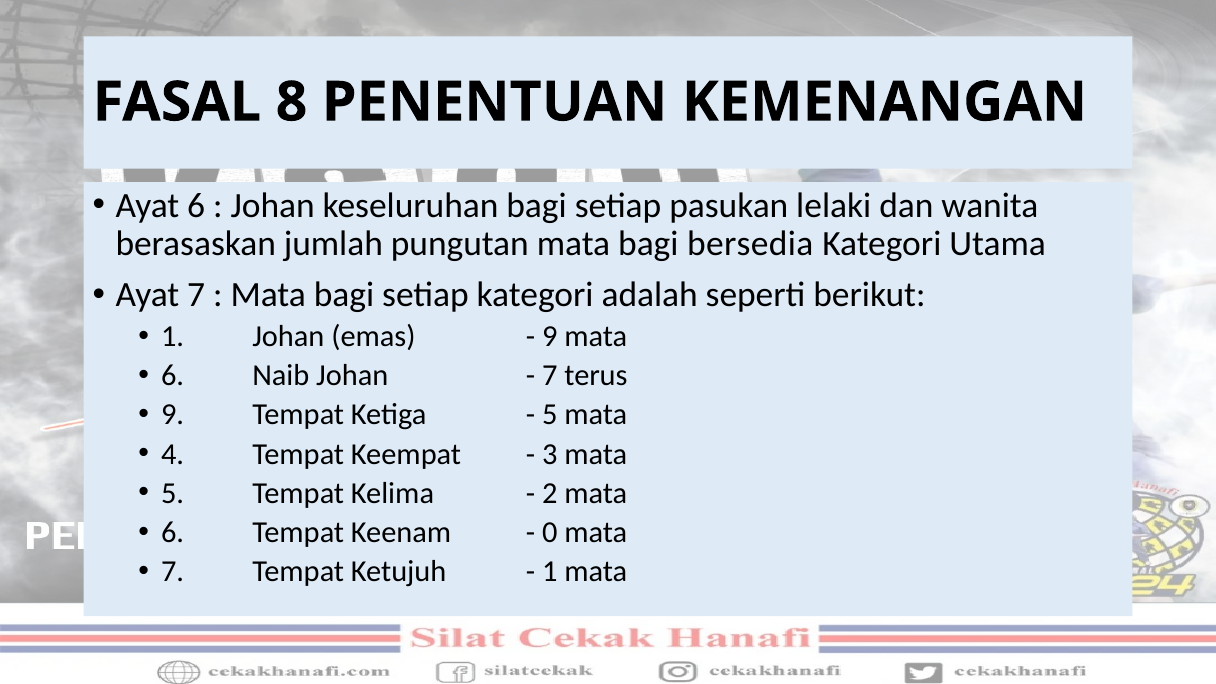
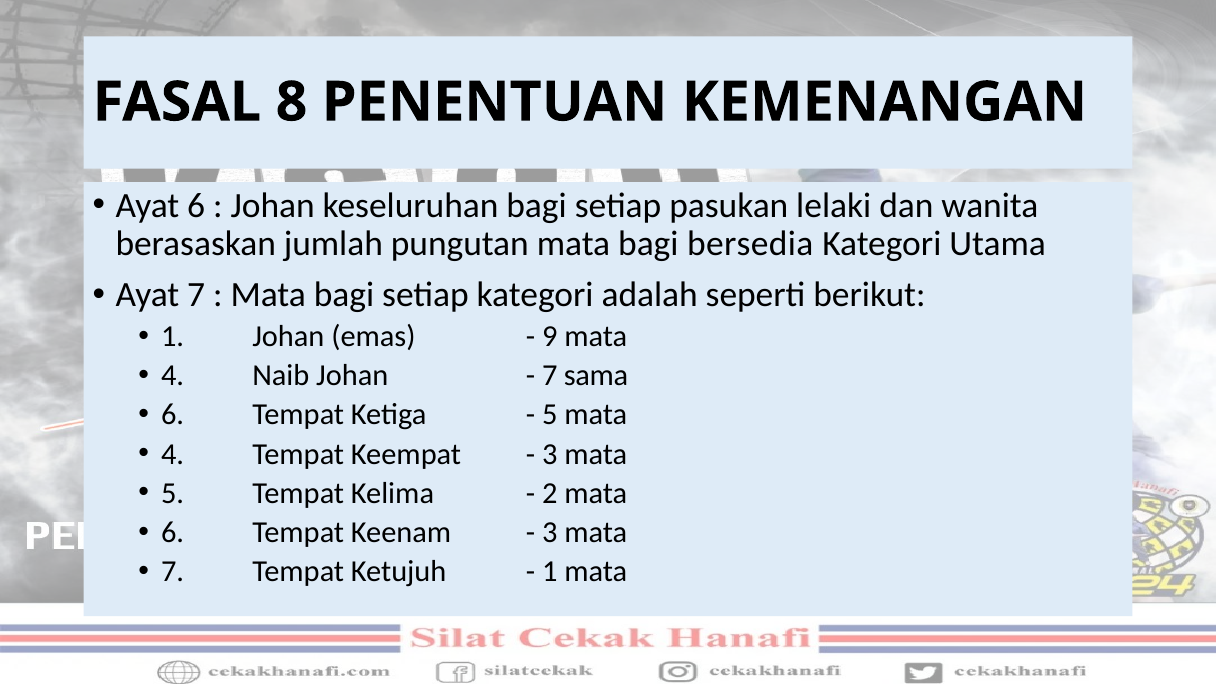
6: 6 -> 4 (173, 376)
terus: terus -> sama (596, 376)
9: 9 -> 6 (173, 415)
0: 0 -> 3 (550, 532)
